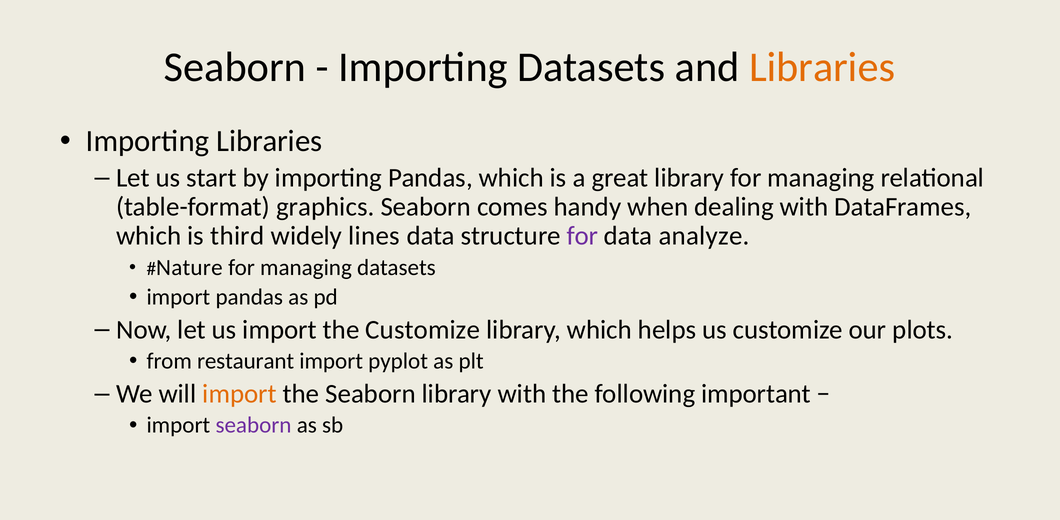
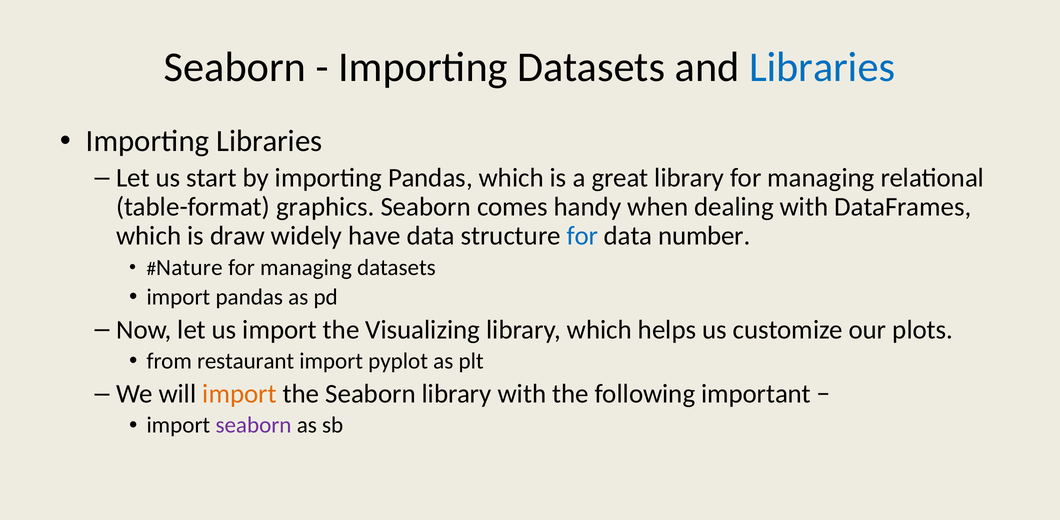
Libraries colour: orange -> blue (822, 67)
third: third -> draw (238, 236)
lines: lines -> have (374, 236)
for colour: purple -> blue (582, 236)
analyze: analyze -> number (704, 236)
the Customize: Customize -> Visualizing (423, 329)
